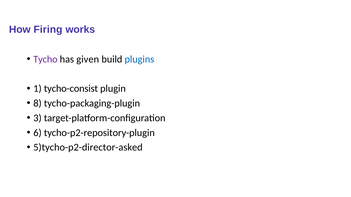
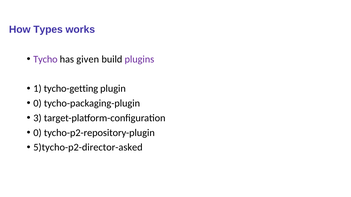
Firing: Firing -> Types (48, 30)
plugins colour: blue -> purple (139, 59)
tycho-consist: tycho-consist -> tycho-getting (71, 89)
8: 8 -> 0 (37, 103)
6: 6 -> 0 (37, 133)
